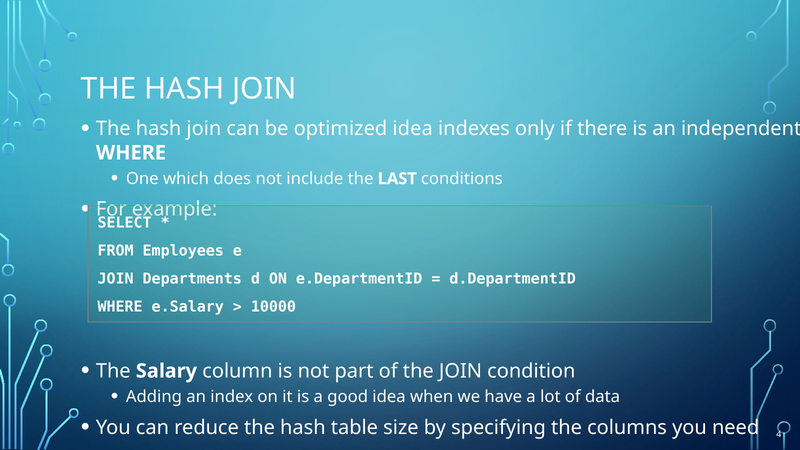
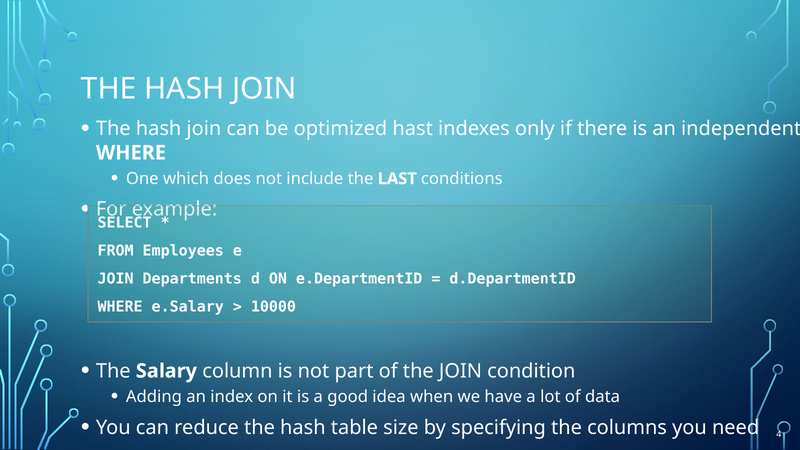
optimized idea: idea -> hast (413, 129)
